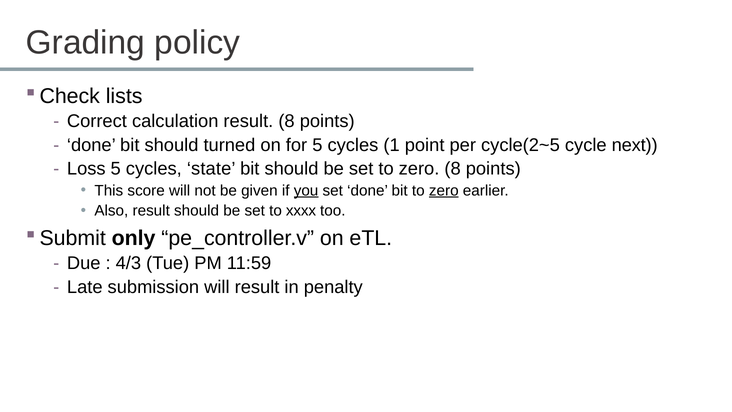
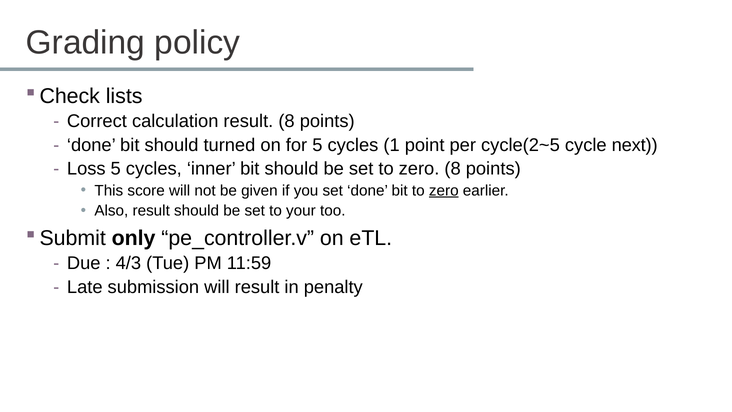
state: state -> inner (211, 168)
you underline: present -> none (306, 190)
xxxx: xxxx -> your (301, 211)
